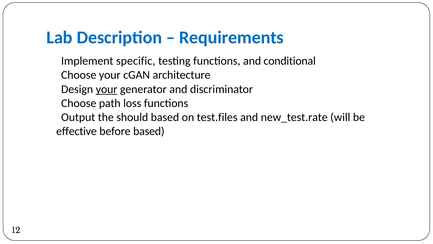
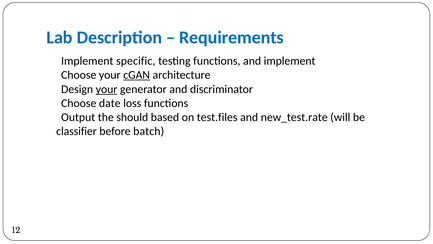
conditional: conditional -> implement (290, 61)
cGAN underline: none -> present (137, 75)
path: path -> date (110, 103)
effective: effective -> classifier (77, 131)
before based: based -> batch (149, 131)
